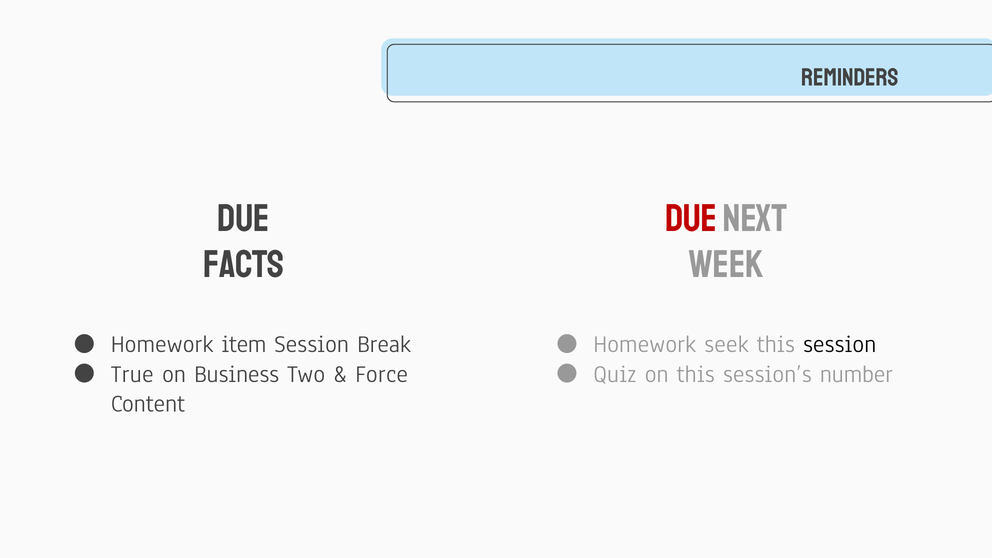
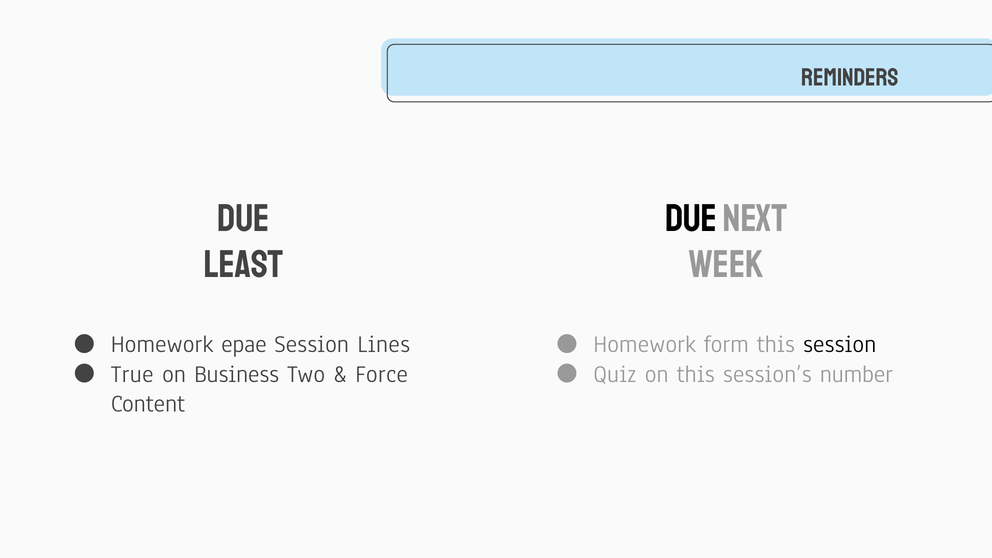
Due colour: red -> black (691, 218)
Facts: Facts -> Least (244, 265)
item: item -> epae (244, 344)
Break: Break -> Lines (384, 344)
seek: seek -> form (726, 344)
